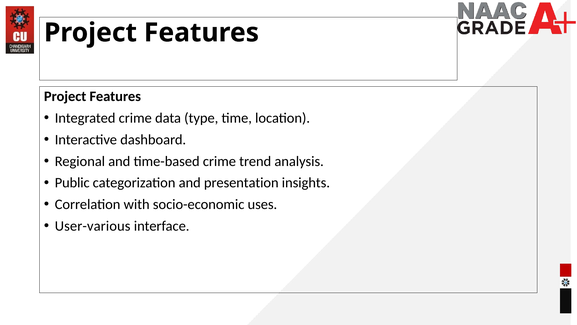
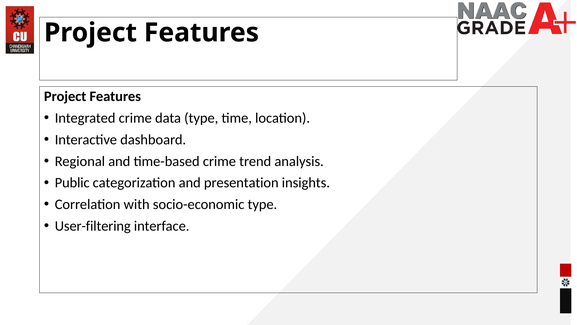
socio-economic uses: uses -> type (262, 204)
User-various: User-various -> User-filtering (93, 226)
